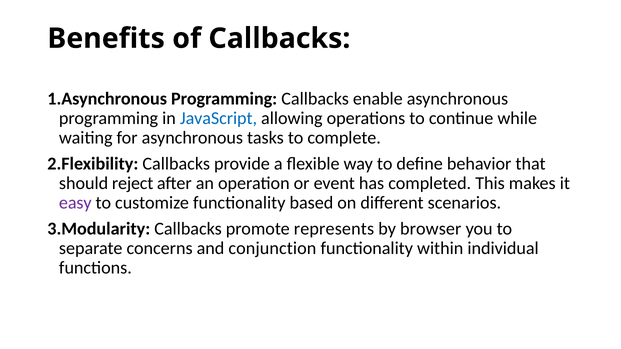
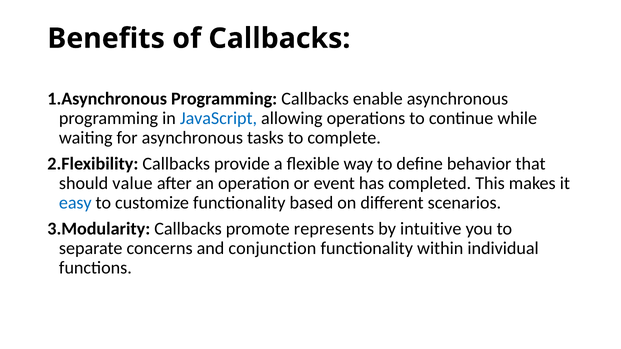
reject: reject -> value (132, 183)
easy colour: purple -> blue (75, 203)
browser: browser -> intuitive (431, 229)
